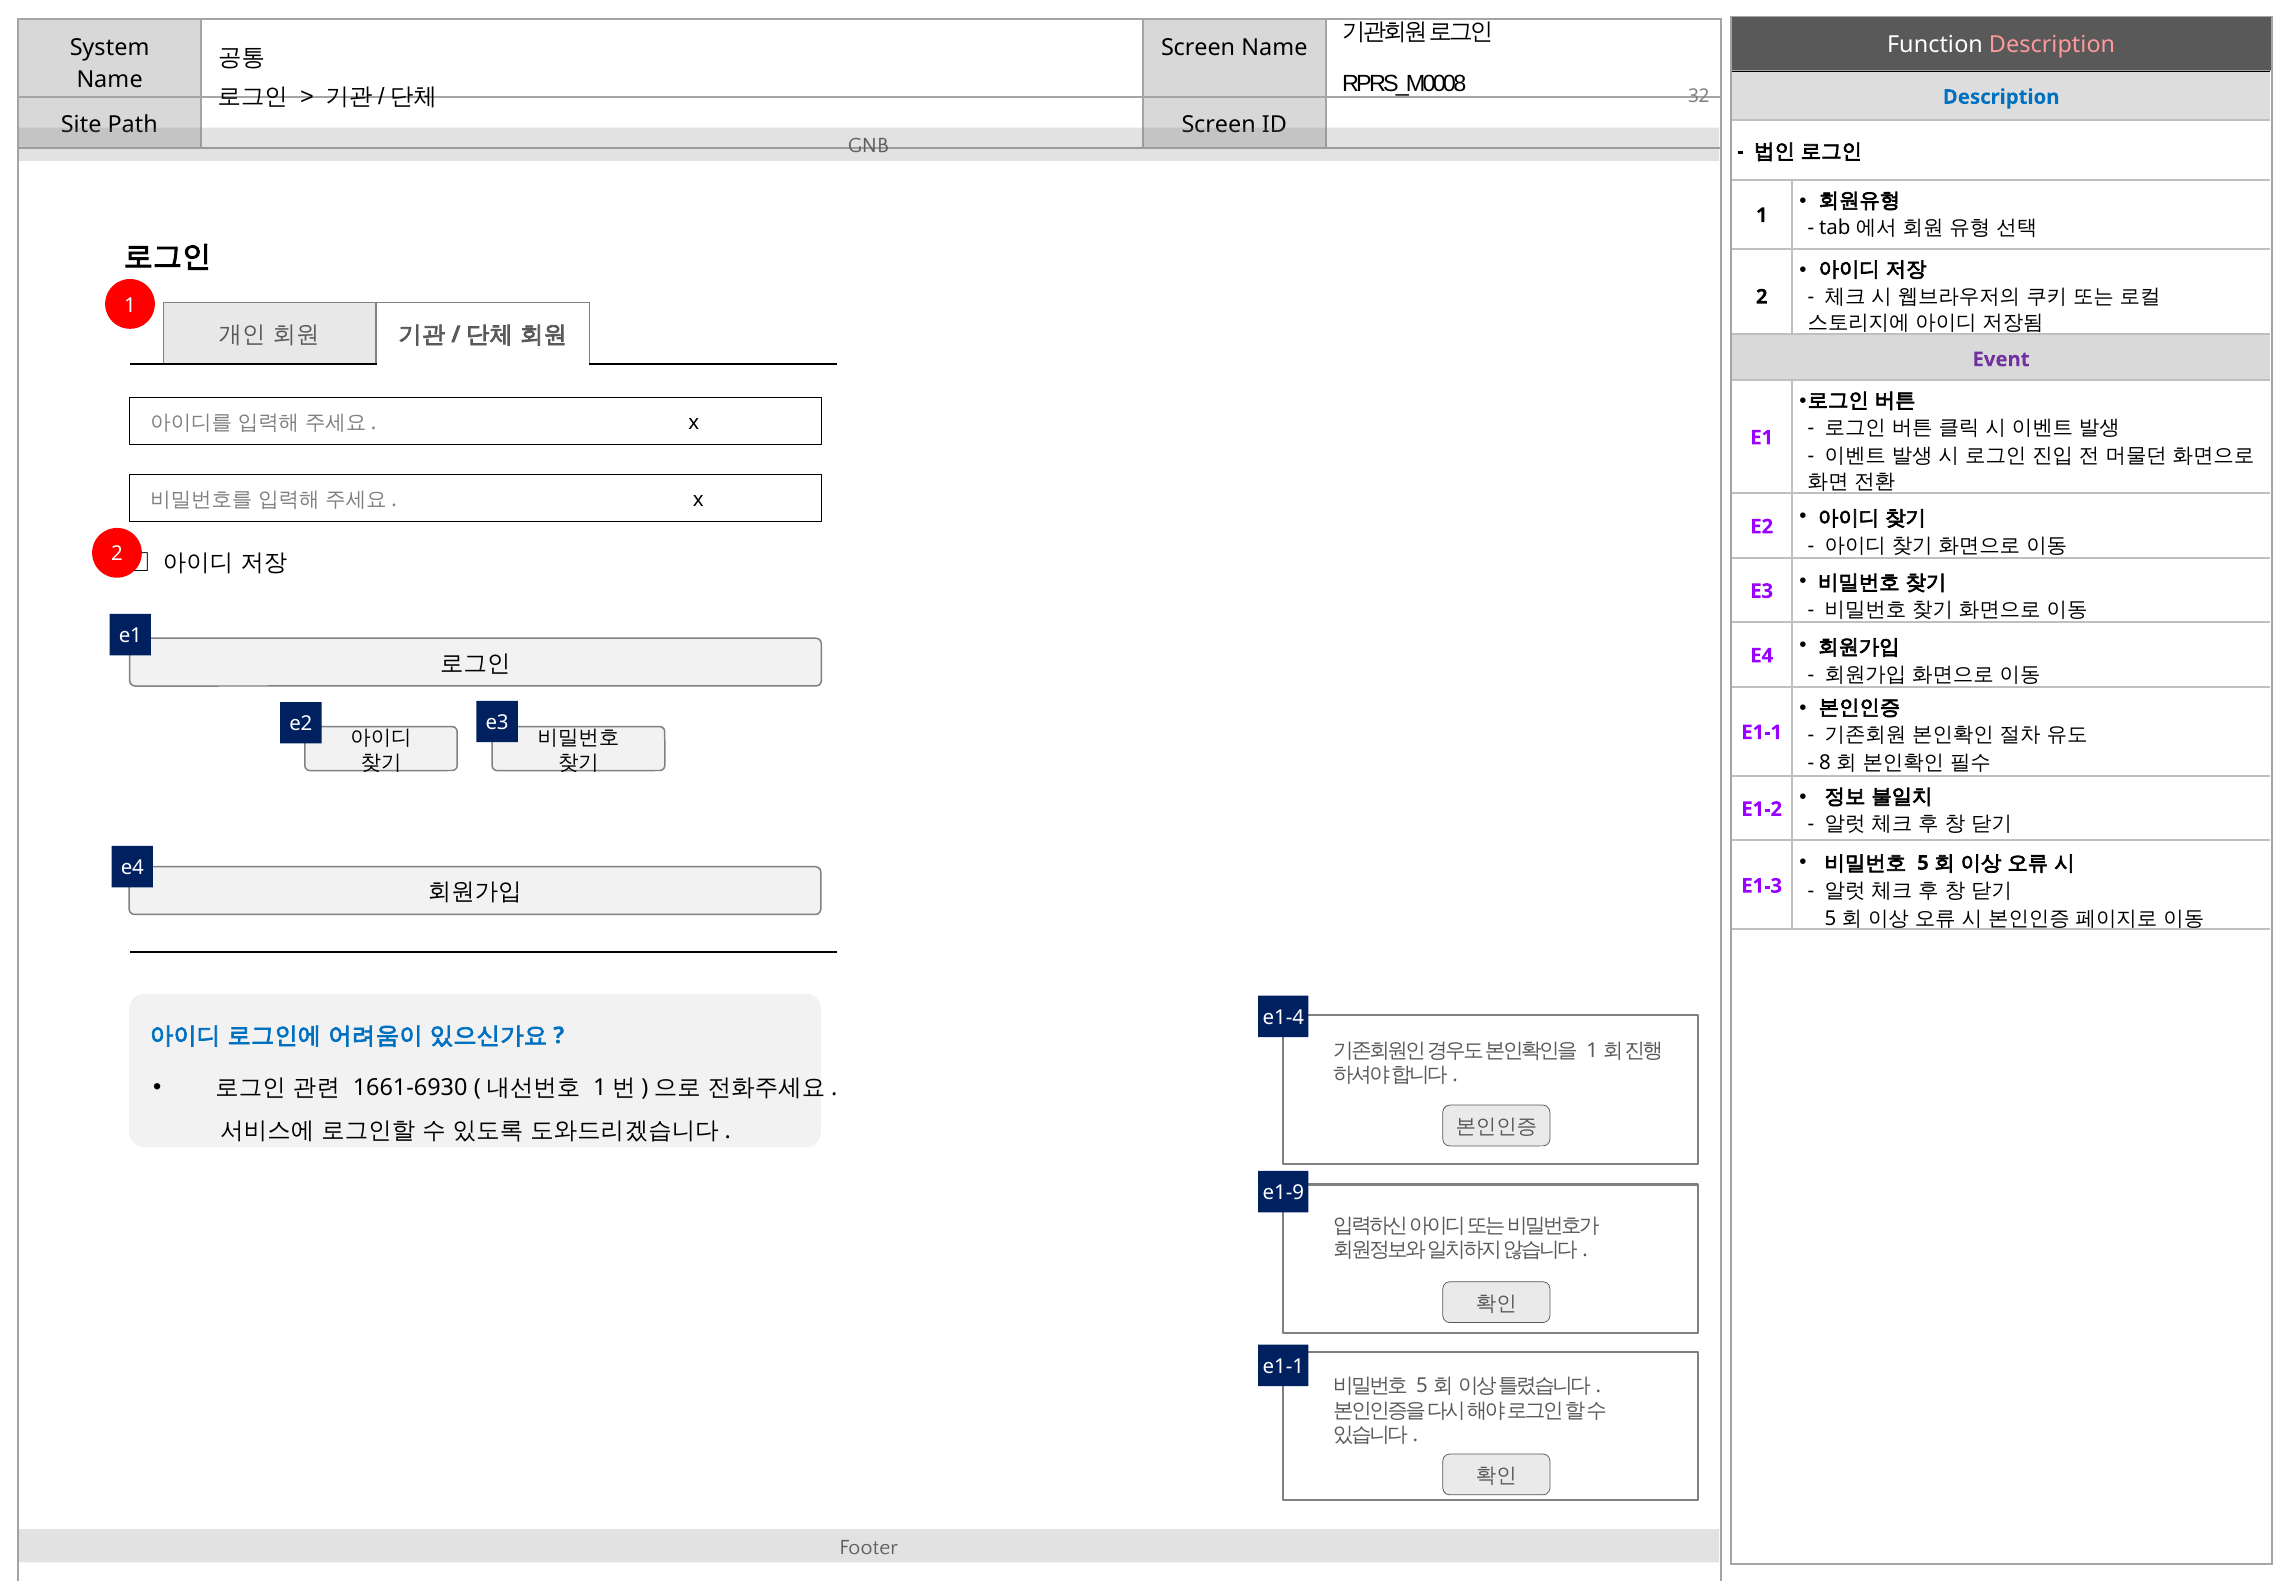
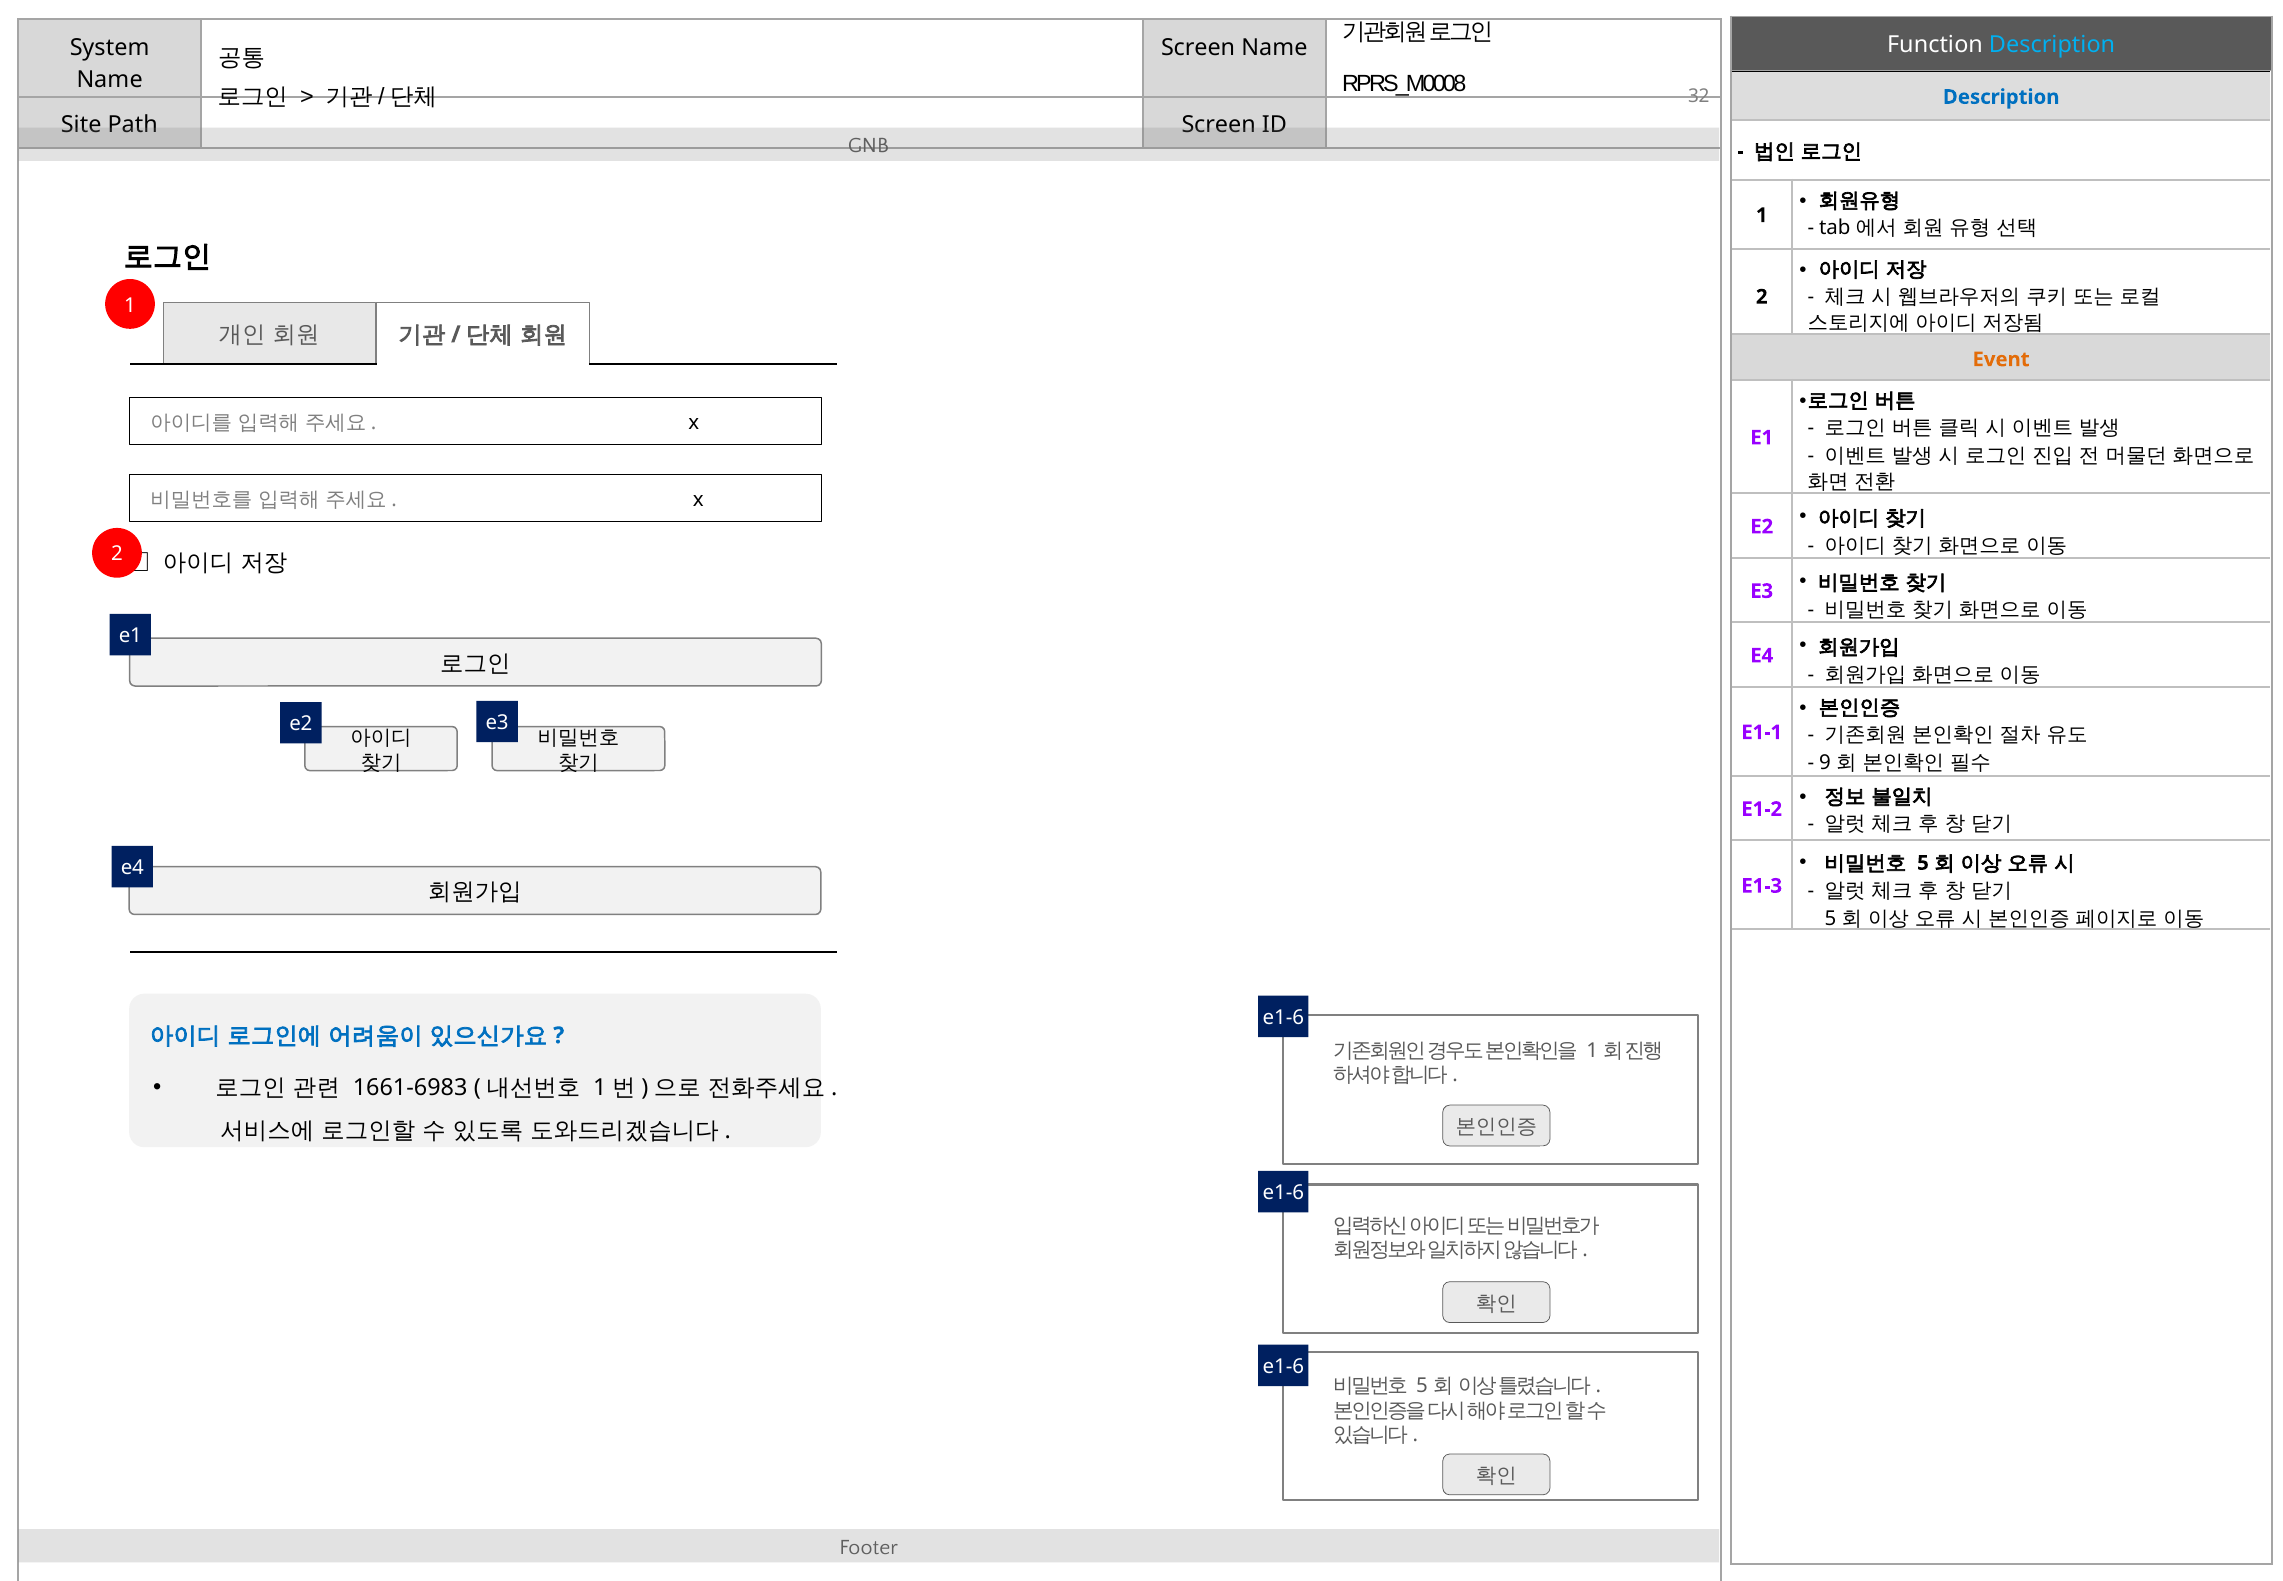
Description colour: pink -> light blue (2052, 45)
Event colour: purple -> orange (2001, 359)
8: 8 -> 9 (1825, 763)
e1-4: e1-4 -> e1-6 (1283, 1018)
1661-6930: 1661-6930 -> 1661-6983 (410, 1088)
e1-9: e1-9 -> e1-6 (1283, 1193)
e1-1: e1-1 -> e1-6 (1283, 1366)
